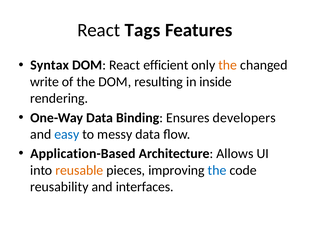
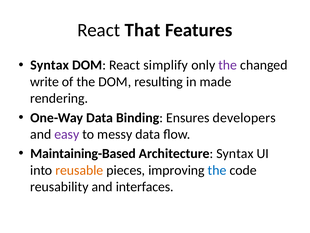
Tags: Tags -> That (143, 30)
efficient: efficient -> simplify (166, 65)
the colour: orange -> purple (228, 65)
inside: inside -> made (216, 82)
easy colour: blue -> purple (67, 134)
Application-Based: Application-Based -> Maintaining-Based (83, 153)
Architecture Allows: Allows -> Syntax (235, 153)
